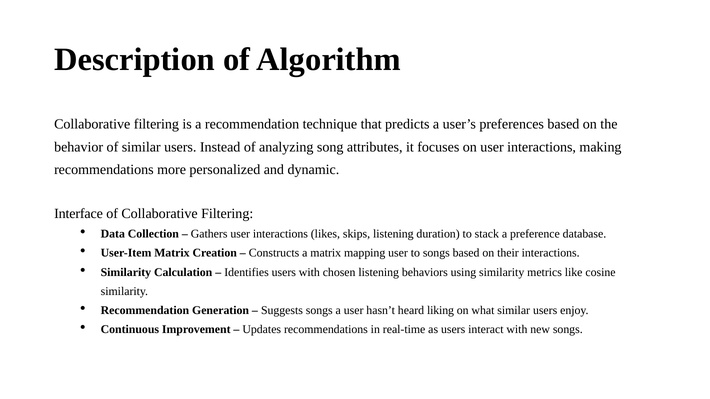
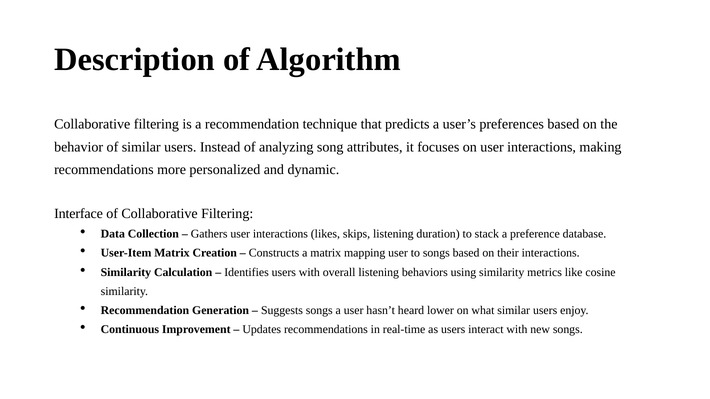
chosen: chosen -> overall (339, 272)
liking: liking -> lower (440, 311)
